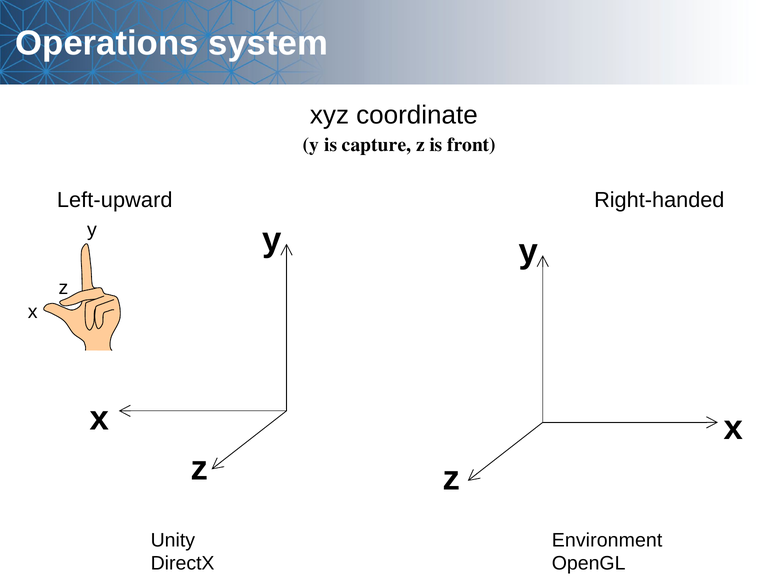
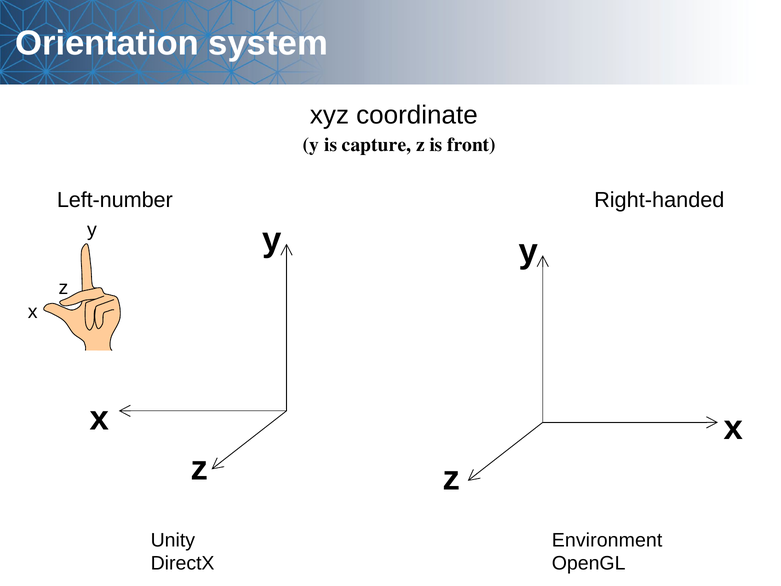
Operations: Operations -> Orientation (107, 43)
Left-upward: Left-upward -> Left-number (115, 200)
